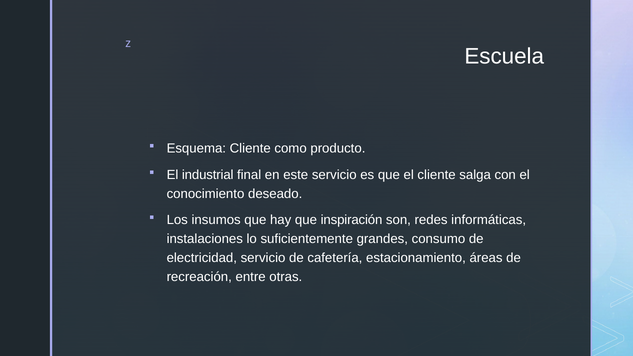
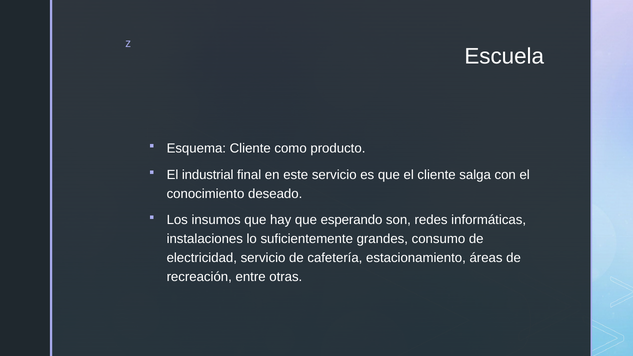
inspiración: inspiración -> esperando (352, 220)
